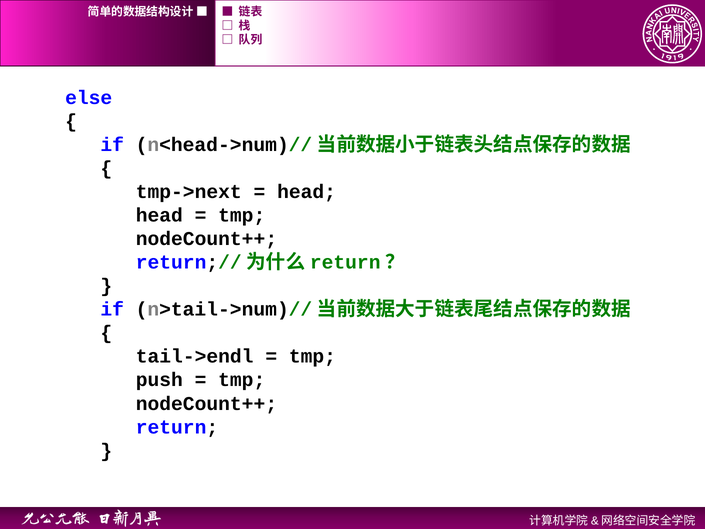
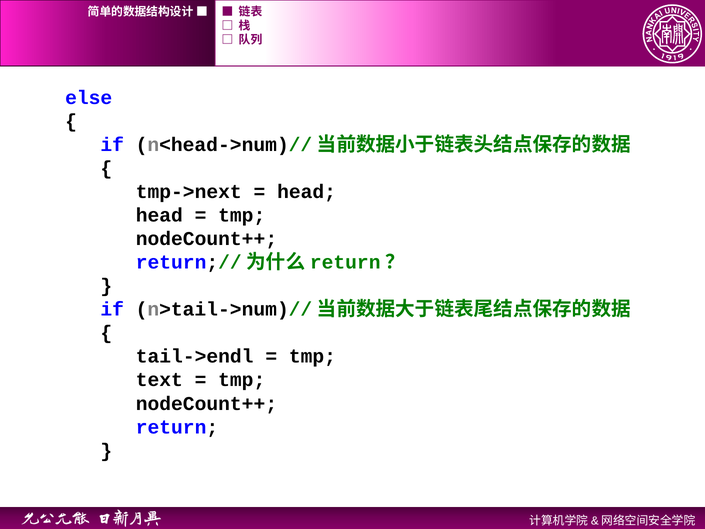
push: push -> text (159, 380)
